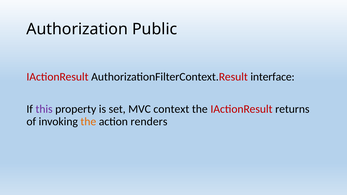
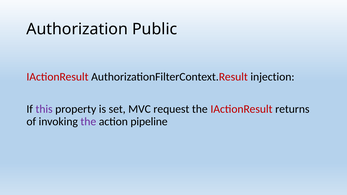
interface: interface -> injection (272, 77)
context: context -> request (171, 109)
the colour: orange -> purple (88, 122)
renders: renders -> pipeline (149, 122)
